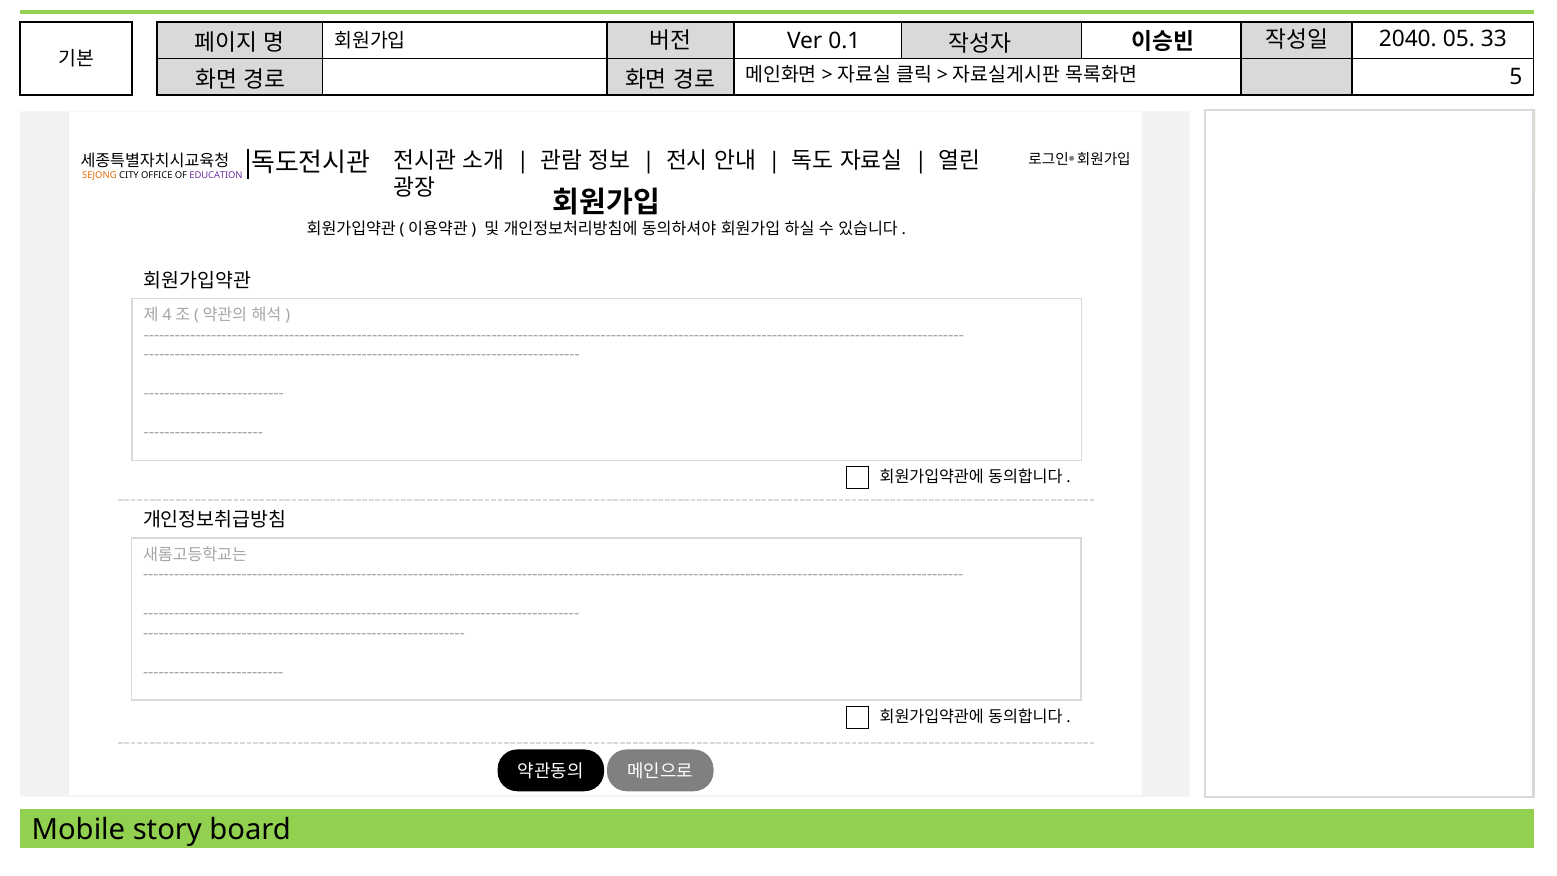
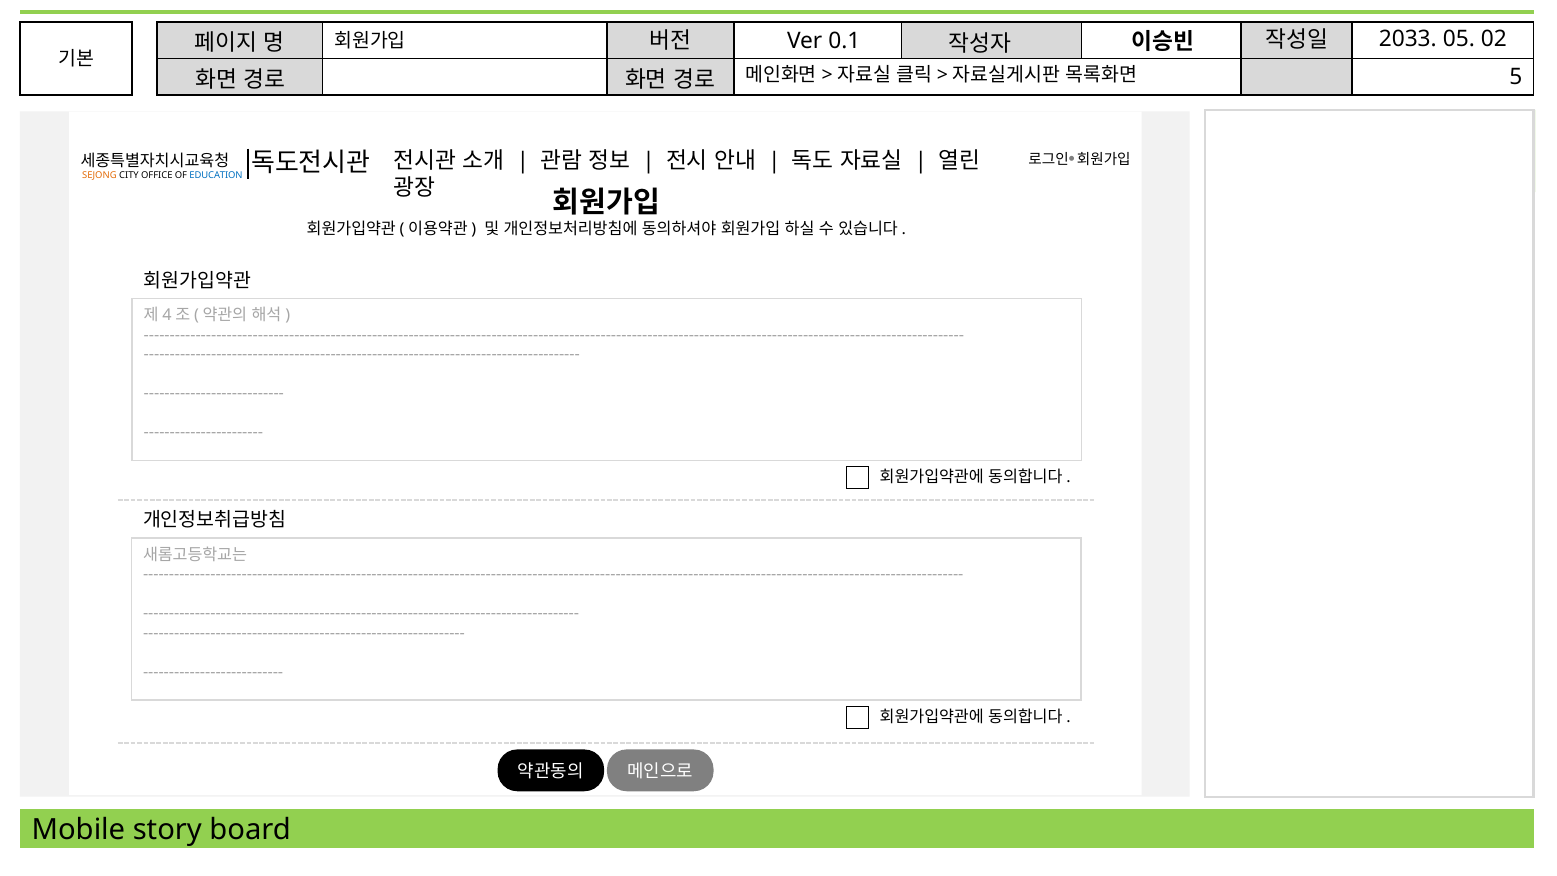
2040: 2040 -> 2033 (1408, 39)
33: 33 -> 02 (1494, 39)
EDUCATION colour: purple -> blue (216, 175)
